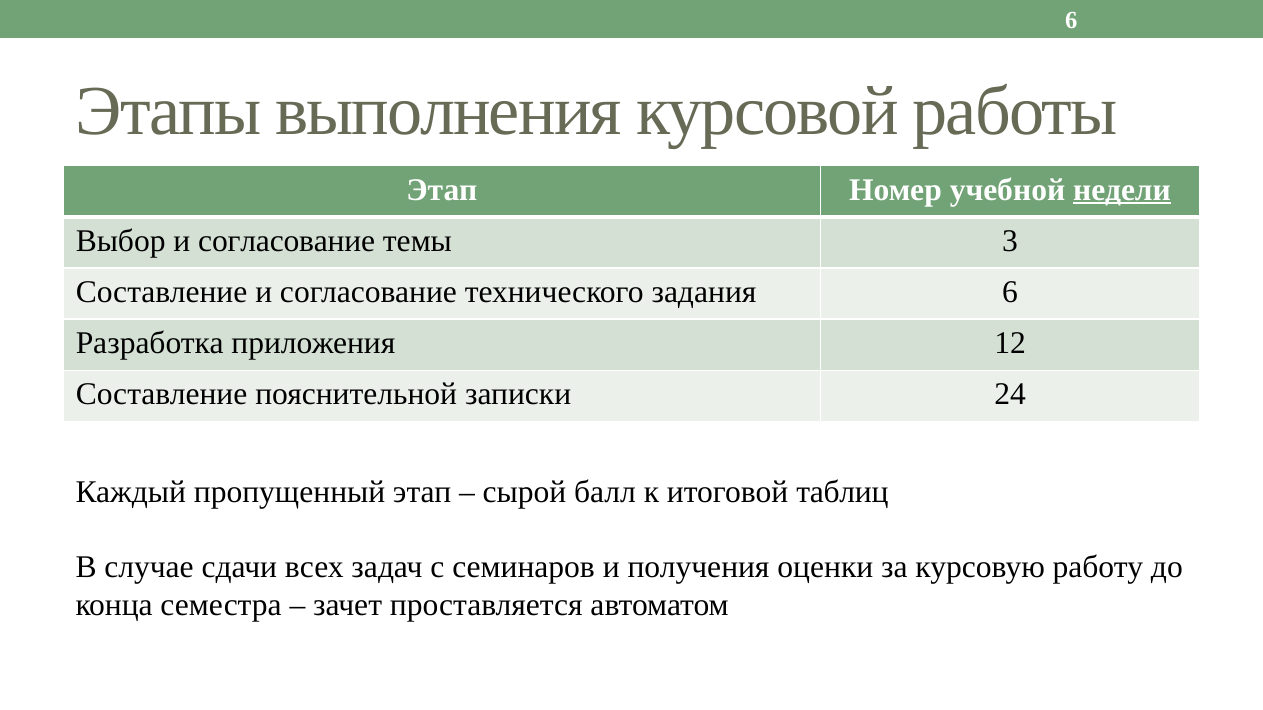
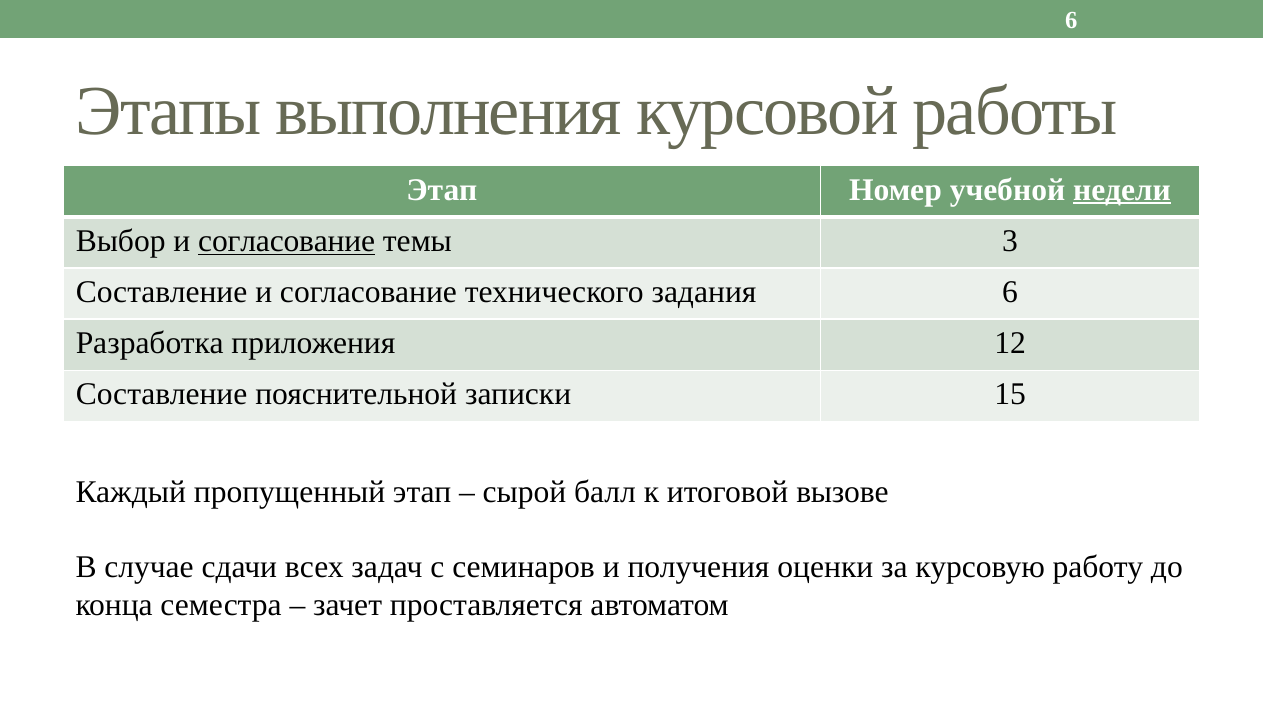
согласование underline: none -> present (287, 241)
24: 24 -> 15 (1010, 395)
таблиц: таблиц -> вызове (842, 492)
